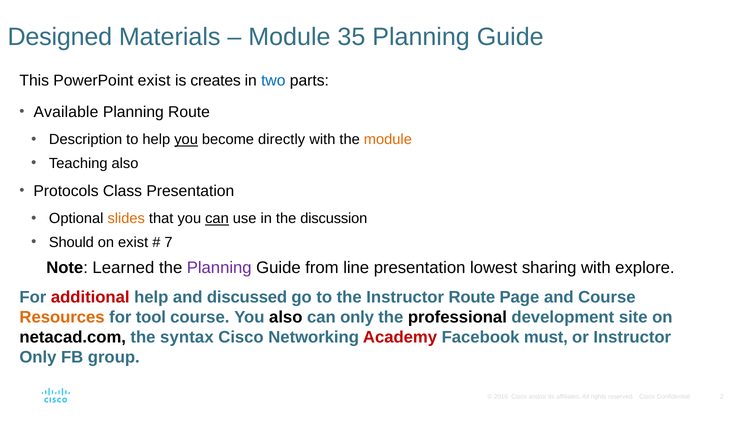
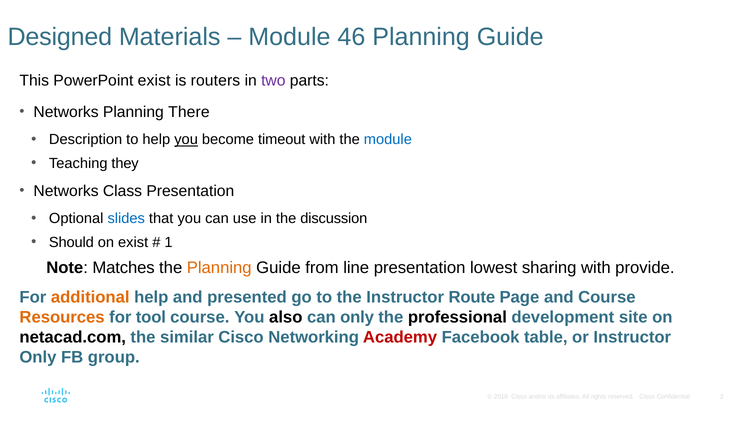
35: 35 -> 46 (351, 37)
creates: creates -> routers (215, 81)
two colour: blue -> purple (273, 81)
Available: Available -> Networks (66, 112)
Planning Route: Route -> There (189, 112)
directly: directly -> timeout (282, 140)
module colour: orange -> blue (388, 140)
Teaching also: also -> they (125, 163)
Protocols: Protocols -> Networks (66, 191)
slides colour: orange -> blue (126, 219)
can underline: present -> none (217, 219)
7: 7 -> 1 (169, 242)
Learned: Learned -> Matches (124, 268)
Planning colour: purple -> orange (219, 268)
explore: explore -> provide (645, 268)
additional colour: red -> orange (90, 297)
discussed: discussed -> presented (247, 297)
syntax: syntax -> similar (187, 337)
must: must -> table (546, 337)
